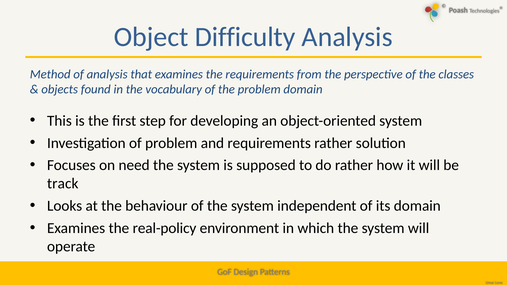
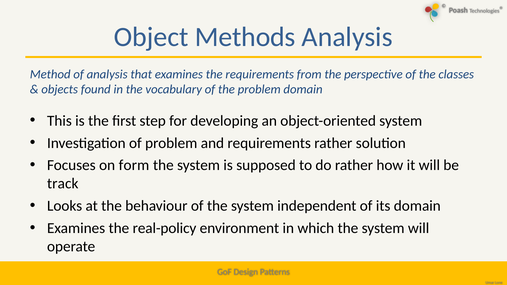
Difficulty: Difficulty -> Methods (245, 37)
need: need -> form (134, 165)
